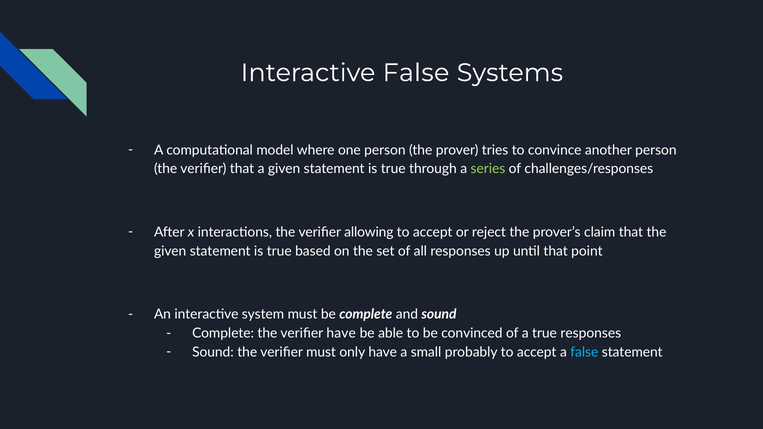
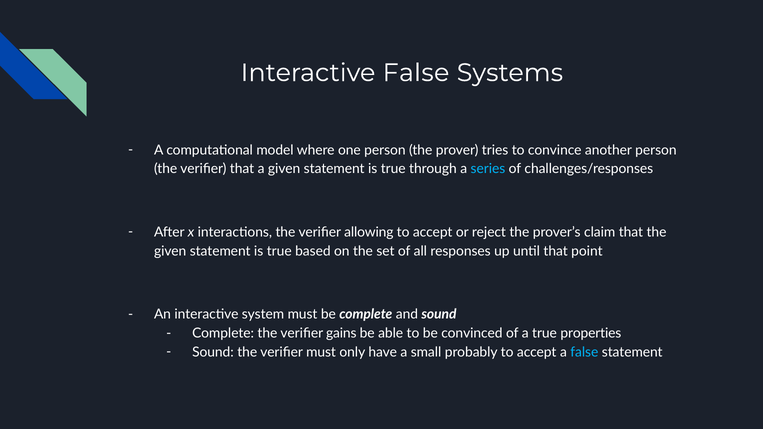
series colour: light green -> light blue (488, 169)
verifier have: have -> gains (341, 333)
true responses: responses -> properties (591, 333)
